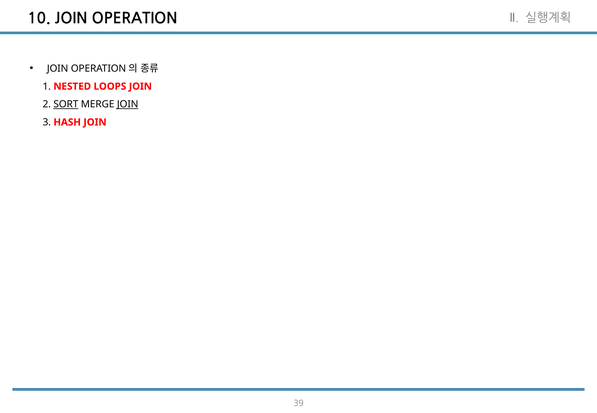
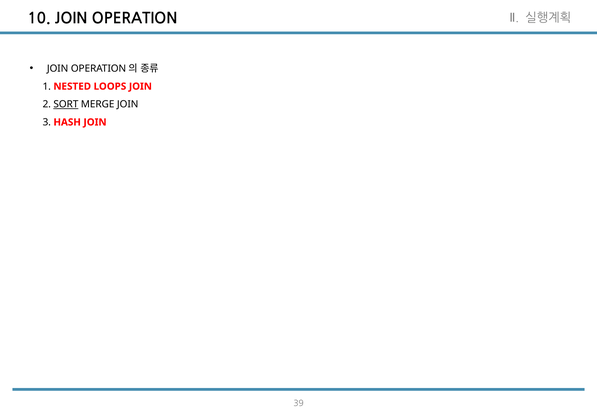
JOIN underline: present -> none (128, 104)
